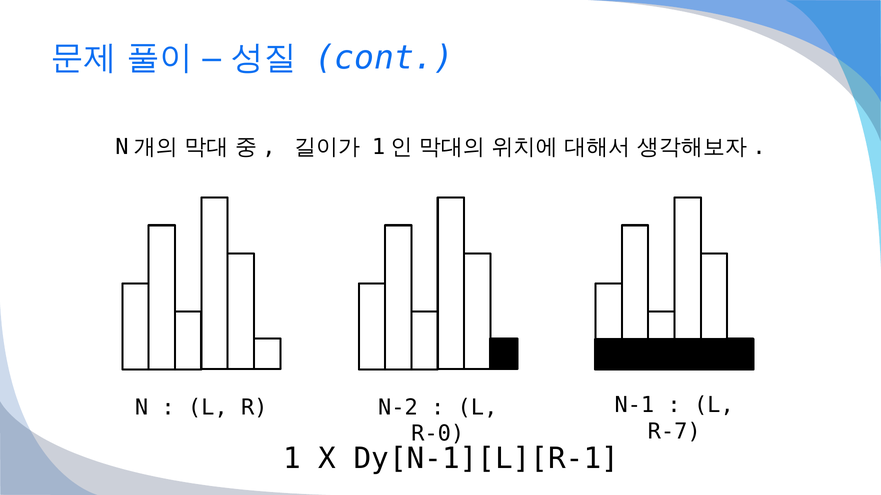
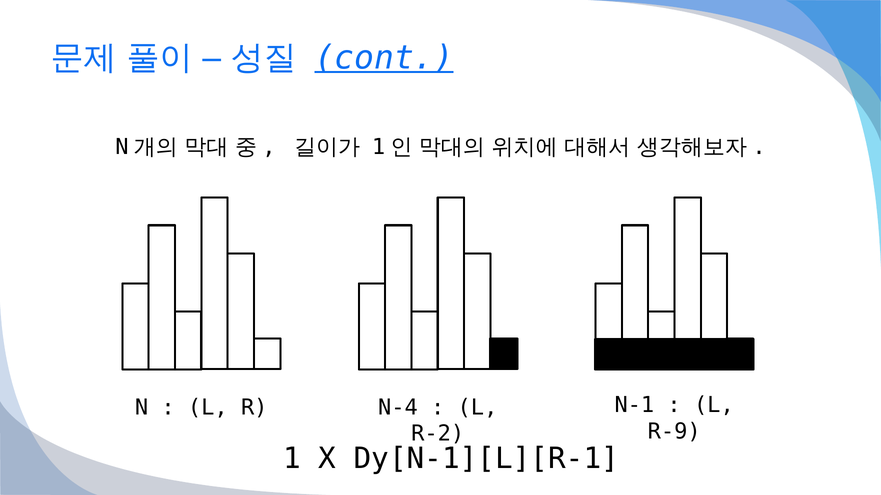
cont underline: none -> present (384, 58)
N-2: N-2 -> N-4 (398, 408)
R-7: R-7 -> R-9 (674, 432)
R-0: R-0 -> R-2 (438, 434)
